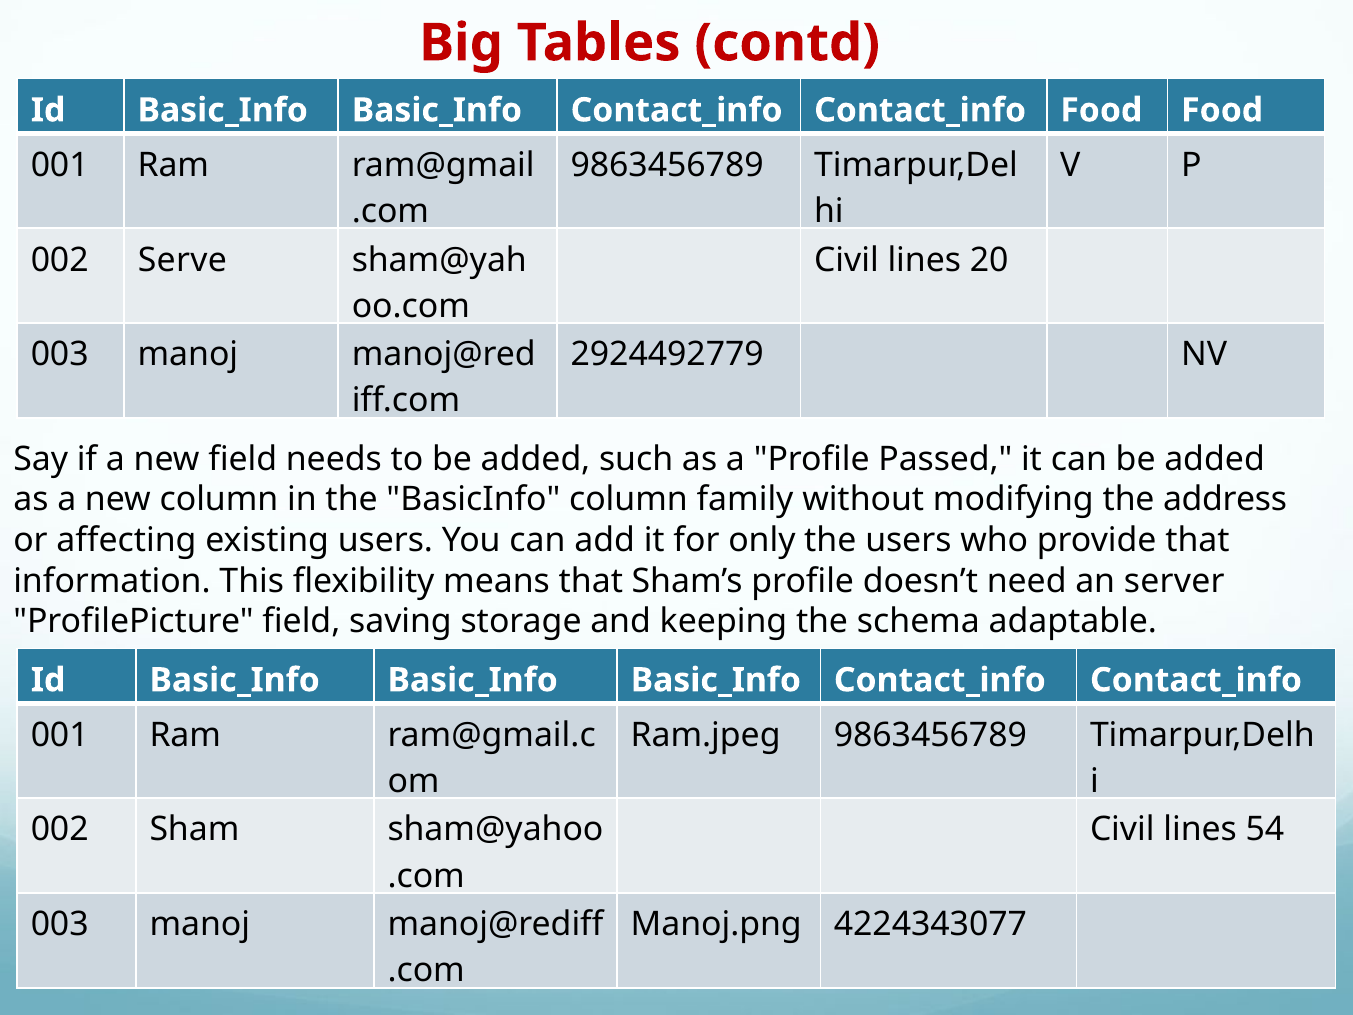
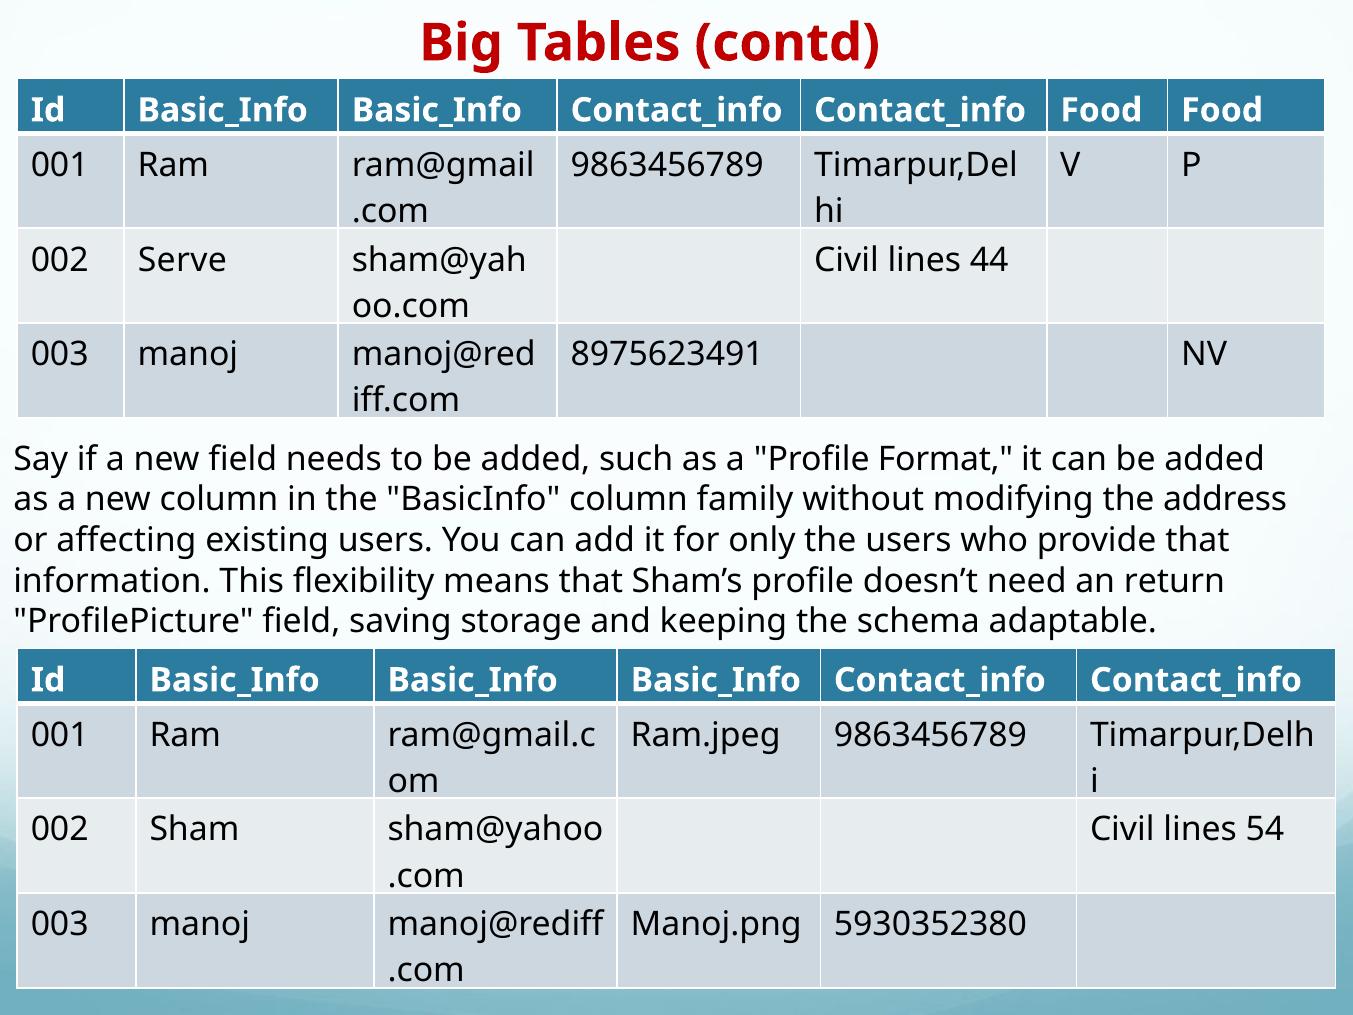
20: 20 -> 44 (989, 260)
2924492779: 2924492779 -> 8975623491 (667, 355)
Passed: Passed -> Format (946, 459)
server: server -> return (1174, 581)
4224343077: 4224343077 -> 5930352380 (930, 924)
